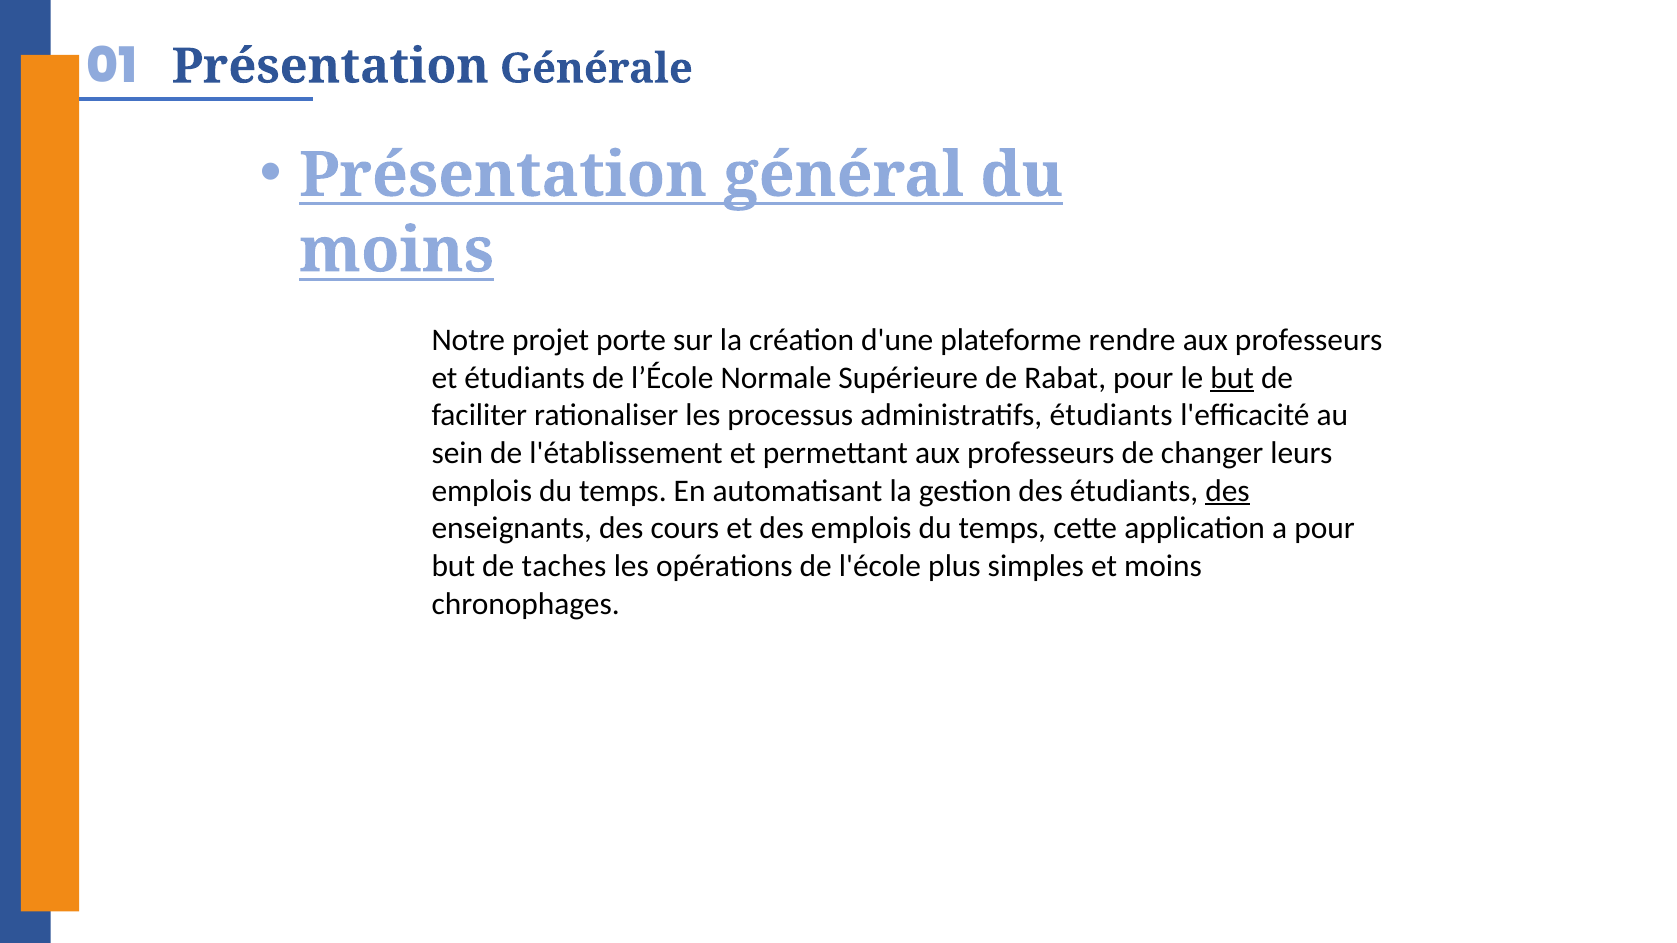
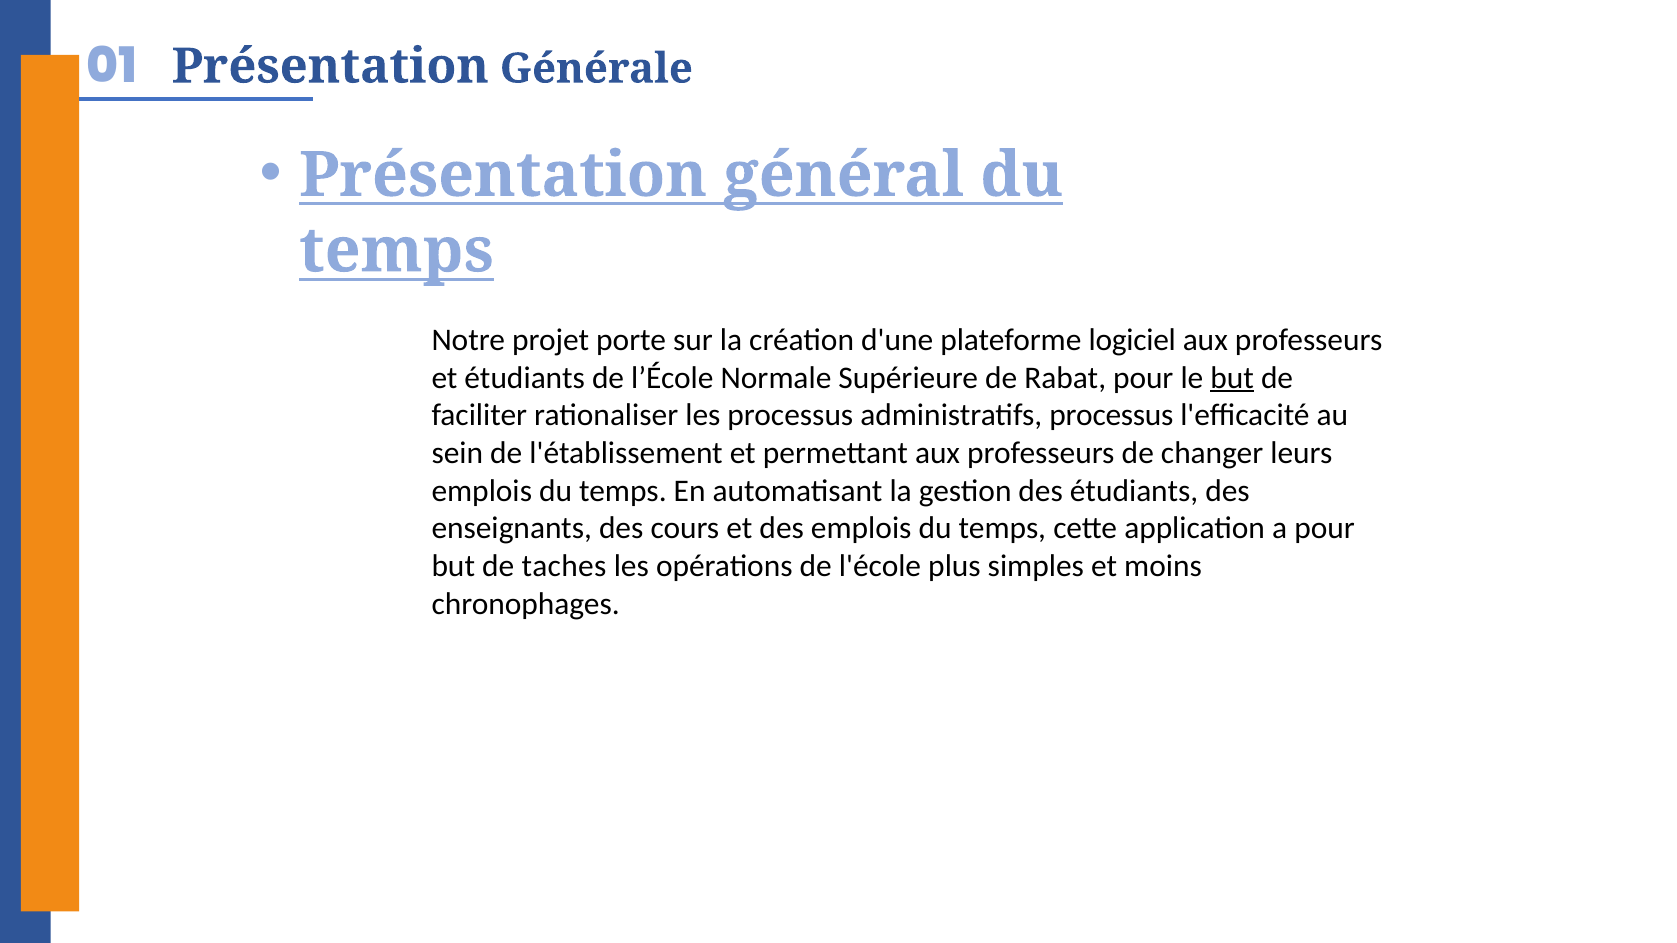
moins: moins -> temps (396, 251)
rendre: rendre -> logiciel (1132, 340)
administratifs étudiants: étudiants -> processus (1111, 416)
des underline: present -> none (1228, 491)
